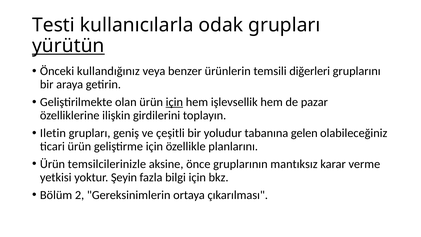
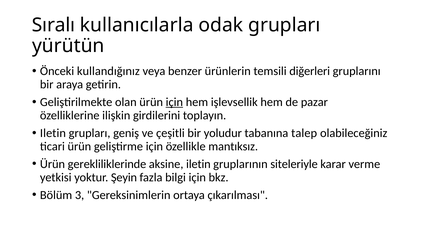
Testi: Testi -> Sıralı (54, 25)
yürütün underline: present -> none (68, 46)
gelen: gelen -> talep (304, 133)
planlarını: planlarını -> mantıksız (233, 146)
temsilcilerinizle: temsilcilerinizle -> gerekliliklerinde (107, 164)
aksine önce: önce -> iletin (198, 164)
mantıksız: mantıksız -> siteleriyle (294, 164)
2: 2 -> 3 (80, 195)
